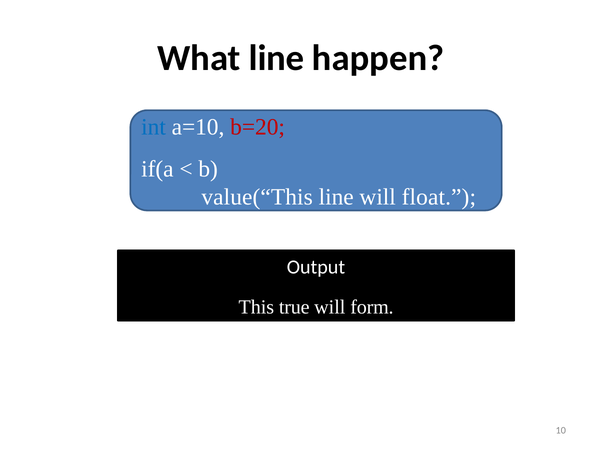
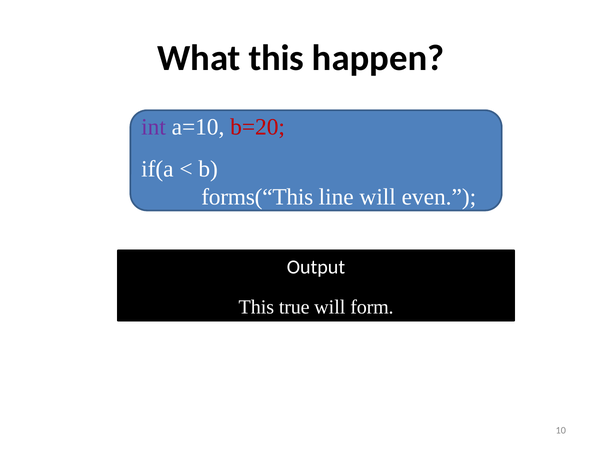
What line: line -> this (276, 58)
int colour: blue -> purple (154, 127)
value(“This: value(“This -> forms(“This (257, 197)
float: float -> even (439, 197)
